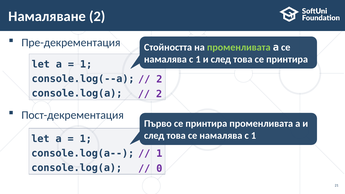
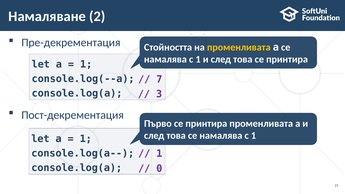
променливата colour: light green -> yellow (239, 47)
2: 2 -> 7 (159, 79)
2: 2 -> 3 (159, 94)
